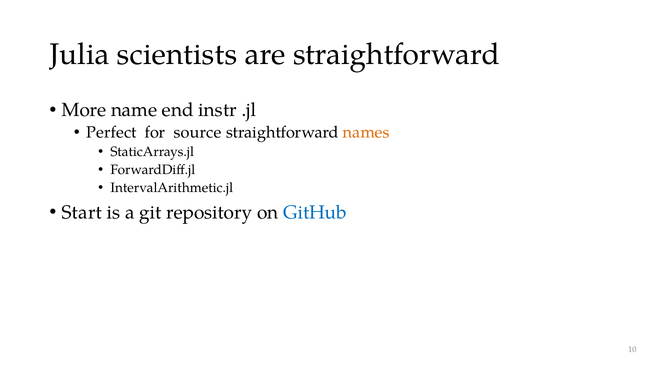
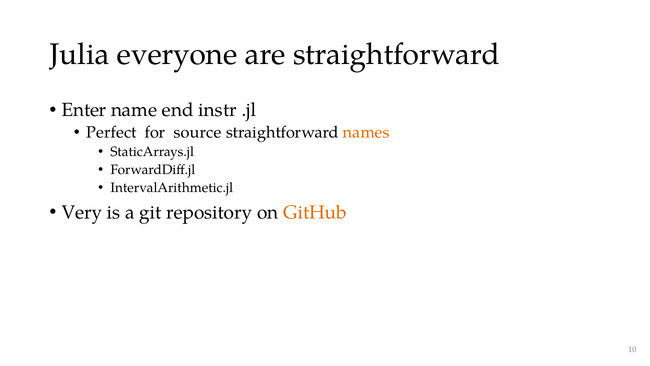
scientists: scientists -> everyone (177, 55)
More: More -> Enter (84, 110)
Start: Start -> Very (82, 212)
GitHub colour: blue -> orange (315, 212)
